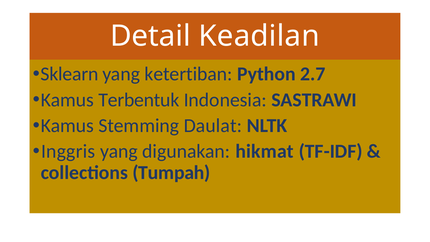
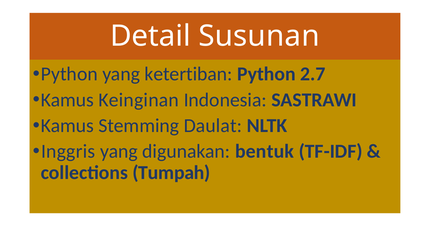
Keadilan: Keadilan -> Susunan (259, 36)
Sklearn: Sklearn -> Python (69, 74)
Terbentuk: Terbentuk -> Keinginan (139, 100)
hikmat: hikmat -> bentuk (265, 151)
